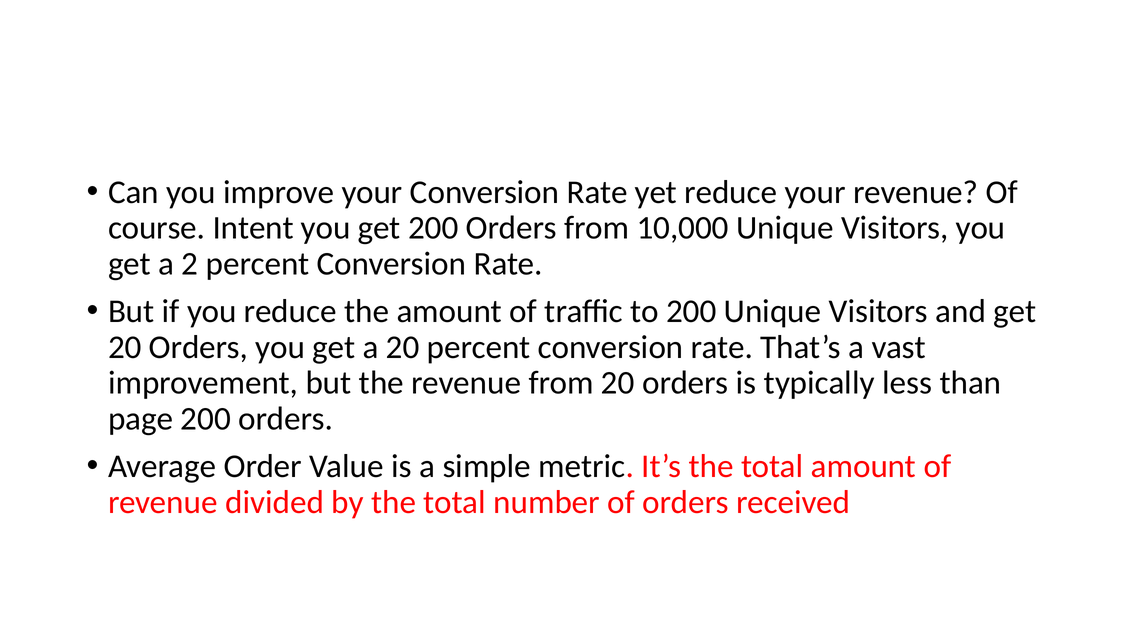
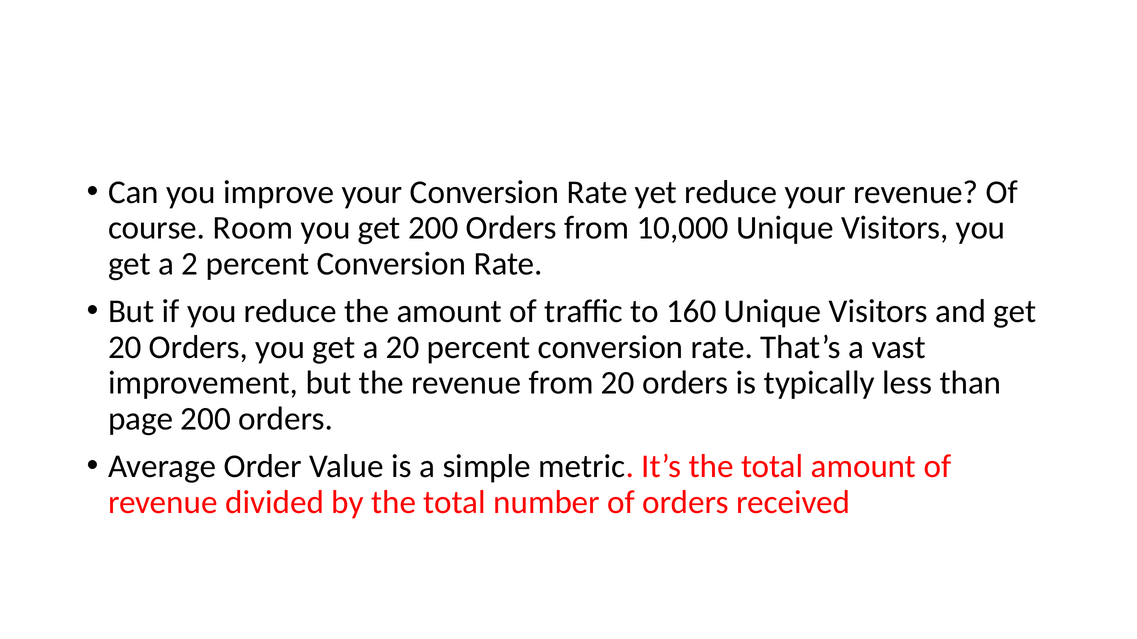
Intent: Intent -> Room (253, 228)
to 200: 200 -> 160 (691, 312)
